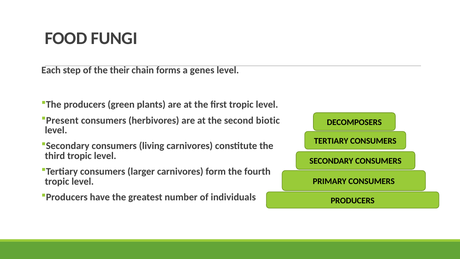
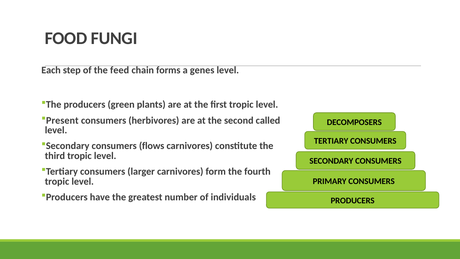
their: their -> feed (120, 70)
biotic: biotic -> called (268, 120)
living: living -> flows (152, 146)
